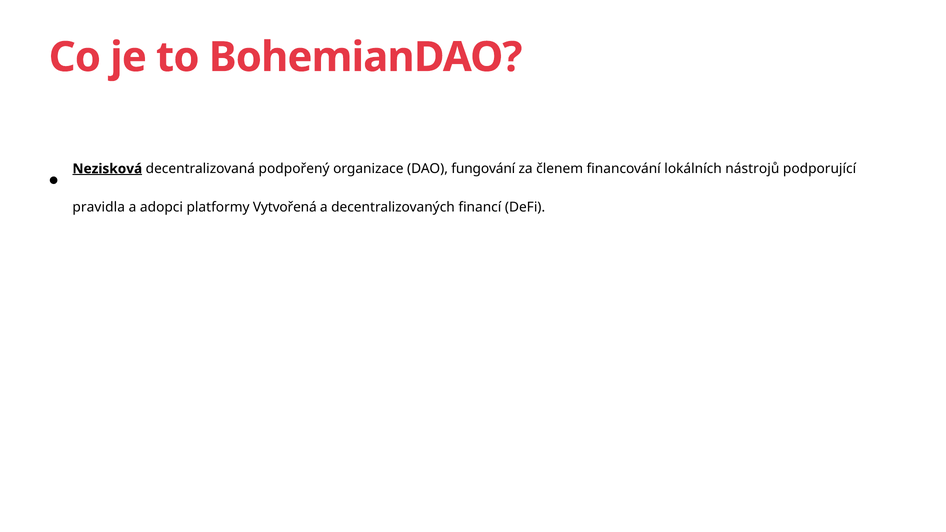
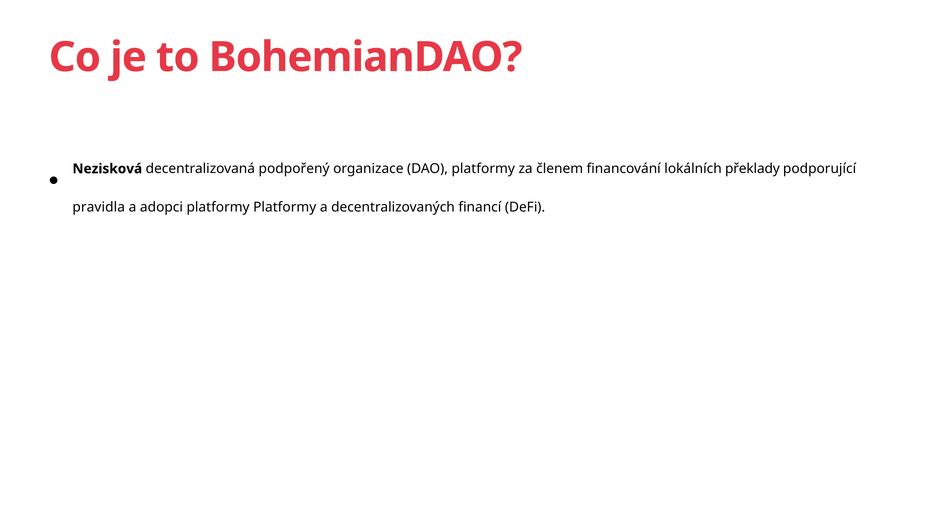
Nezisková underline: present -> none (107, 169)
DAO fungování: fungování -> platformy (483, 169)
nástrojů: nástrojů -> překlady (752, 169)
platformy Vytvořená: Vytvořená -> Platformy (285, 207)
